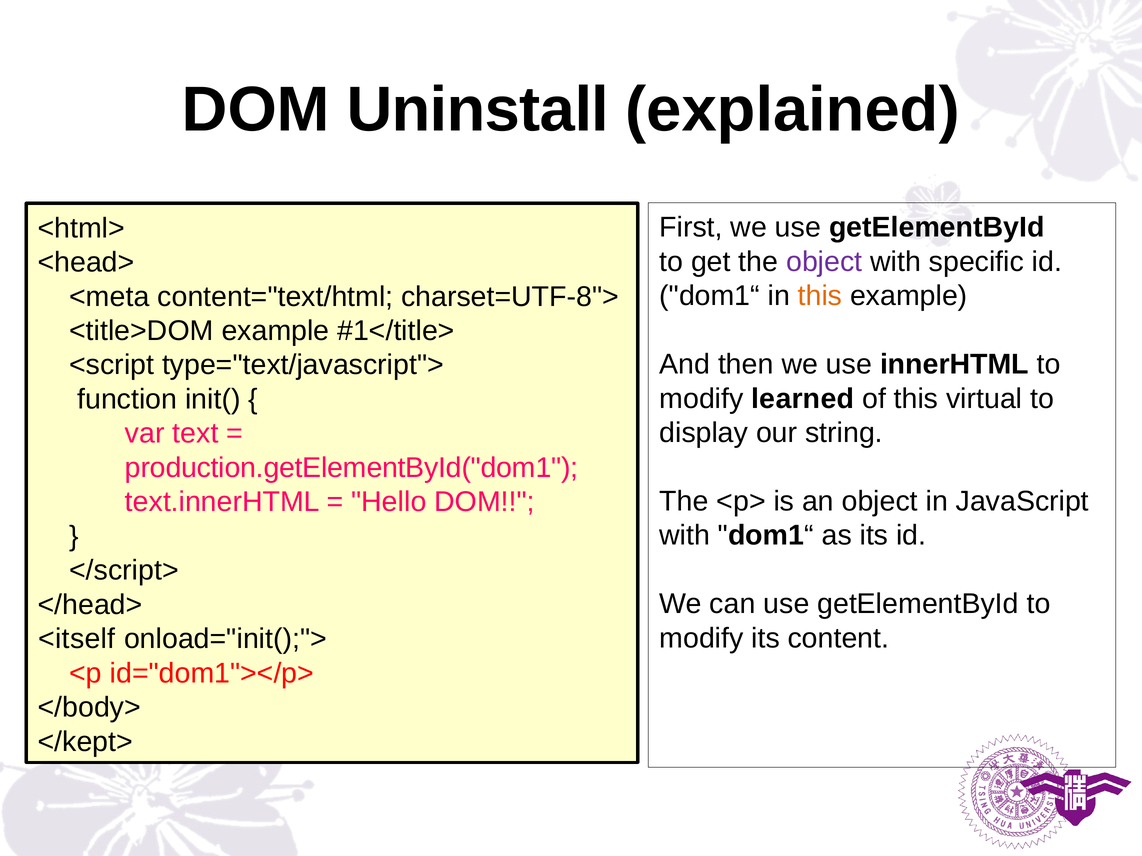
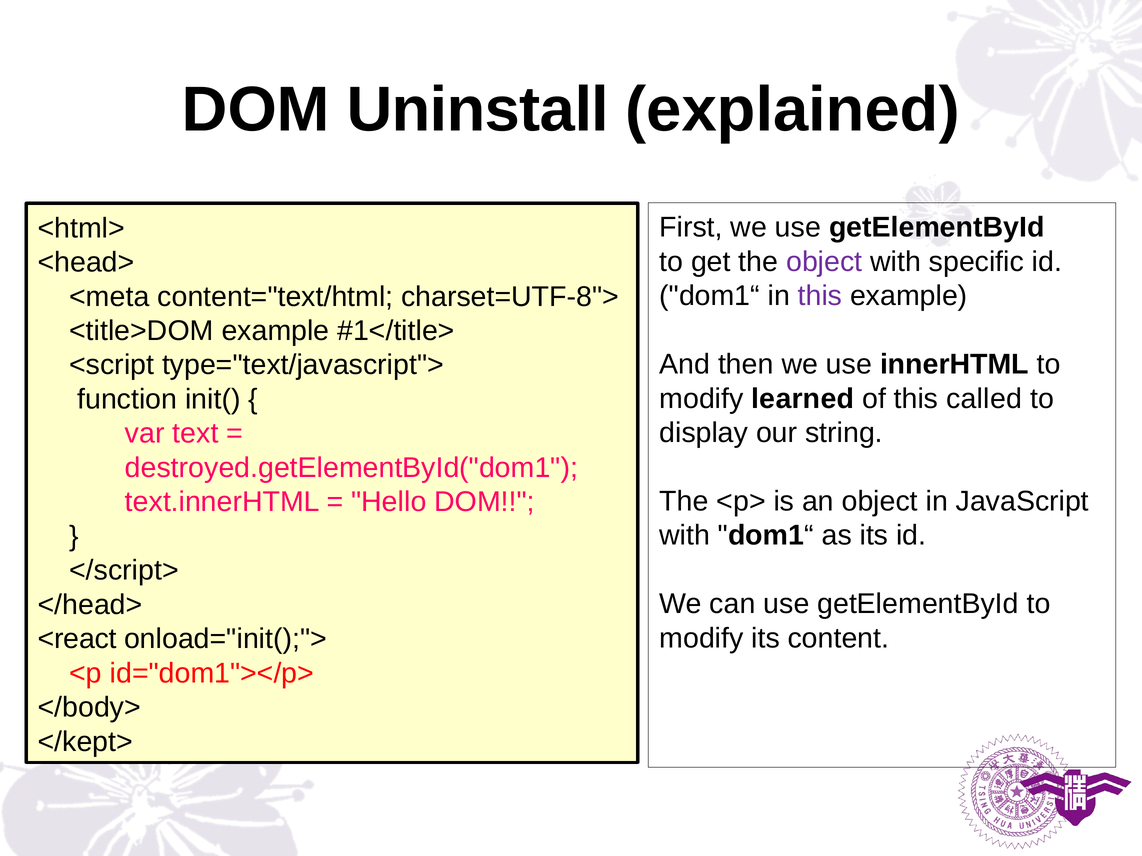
this colour: orange -> purple (820, 296)
virtual: virtual -> called (984, 399)
production.getElementById("dom1: production.getElementById("dom1 -> destroyed.getElementById("dom1 (351, 468)
<itself: <itself -> <react (77, 639)
